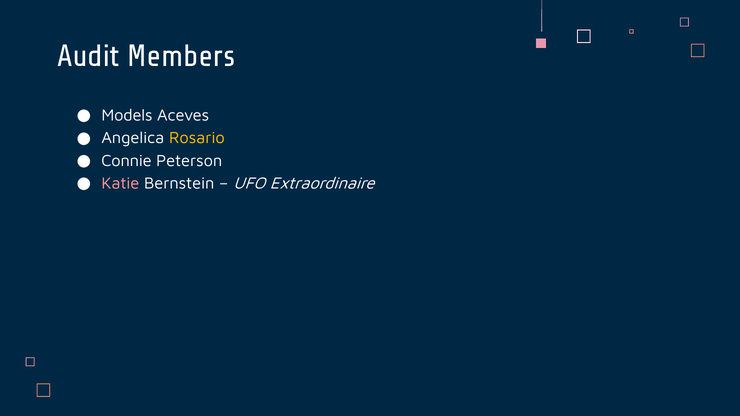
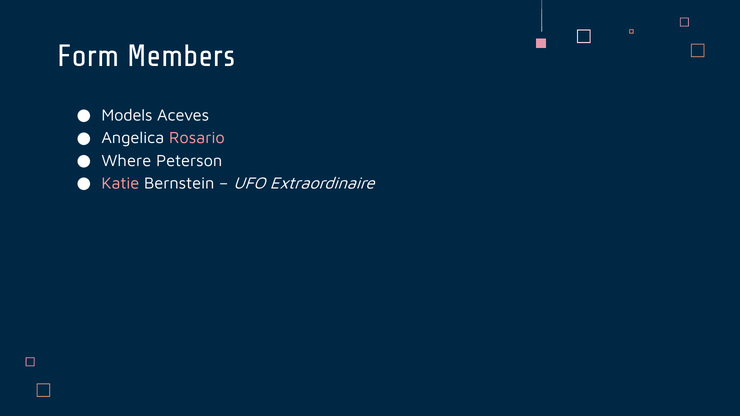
Audit: Audit -> Form (88, 56)
Rosario colour: yellow -> pink (197, 138)
Connie: Connie -> Where (126, 161)
